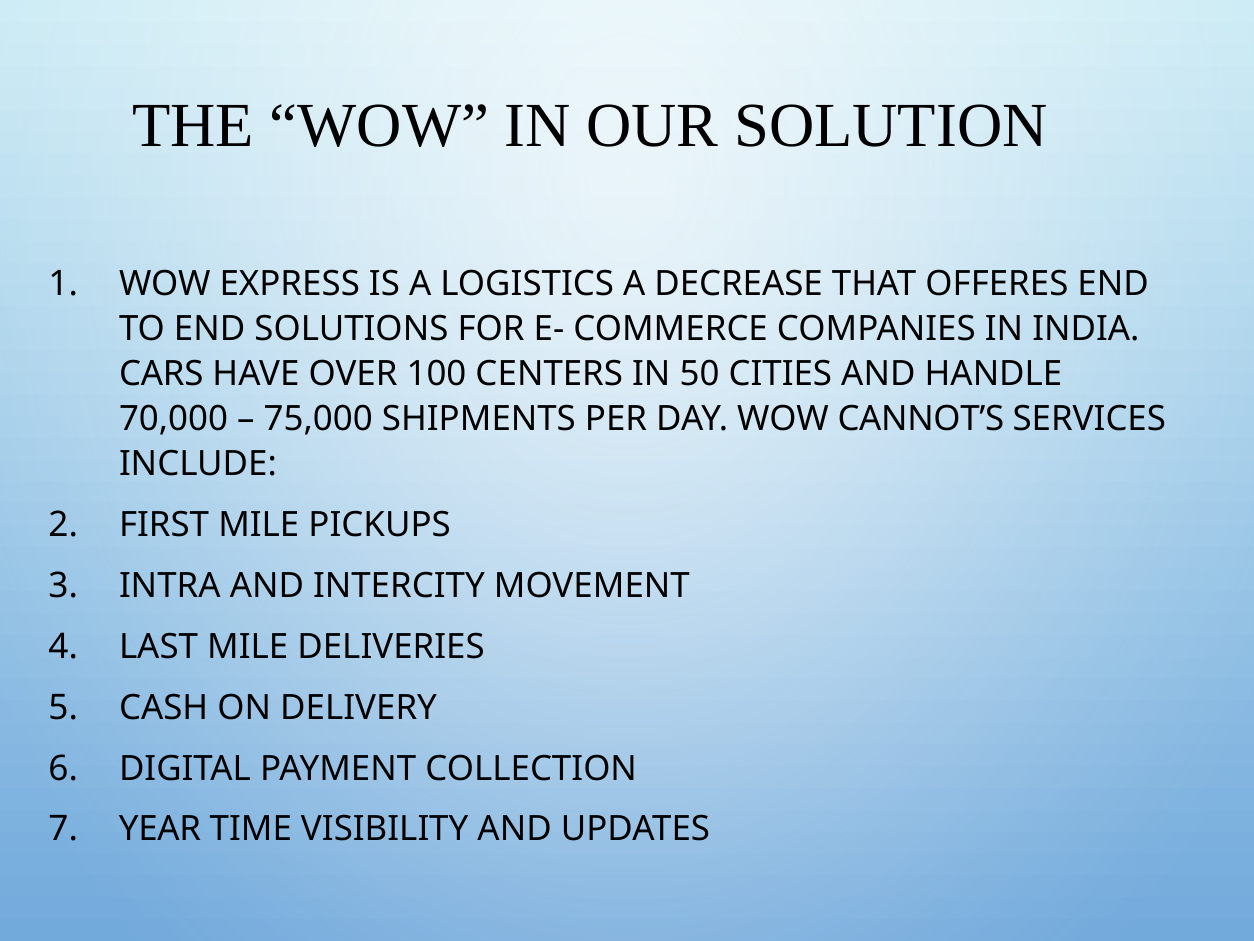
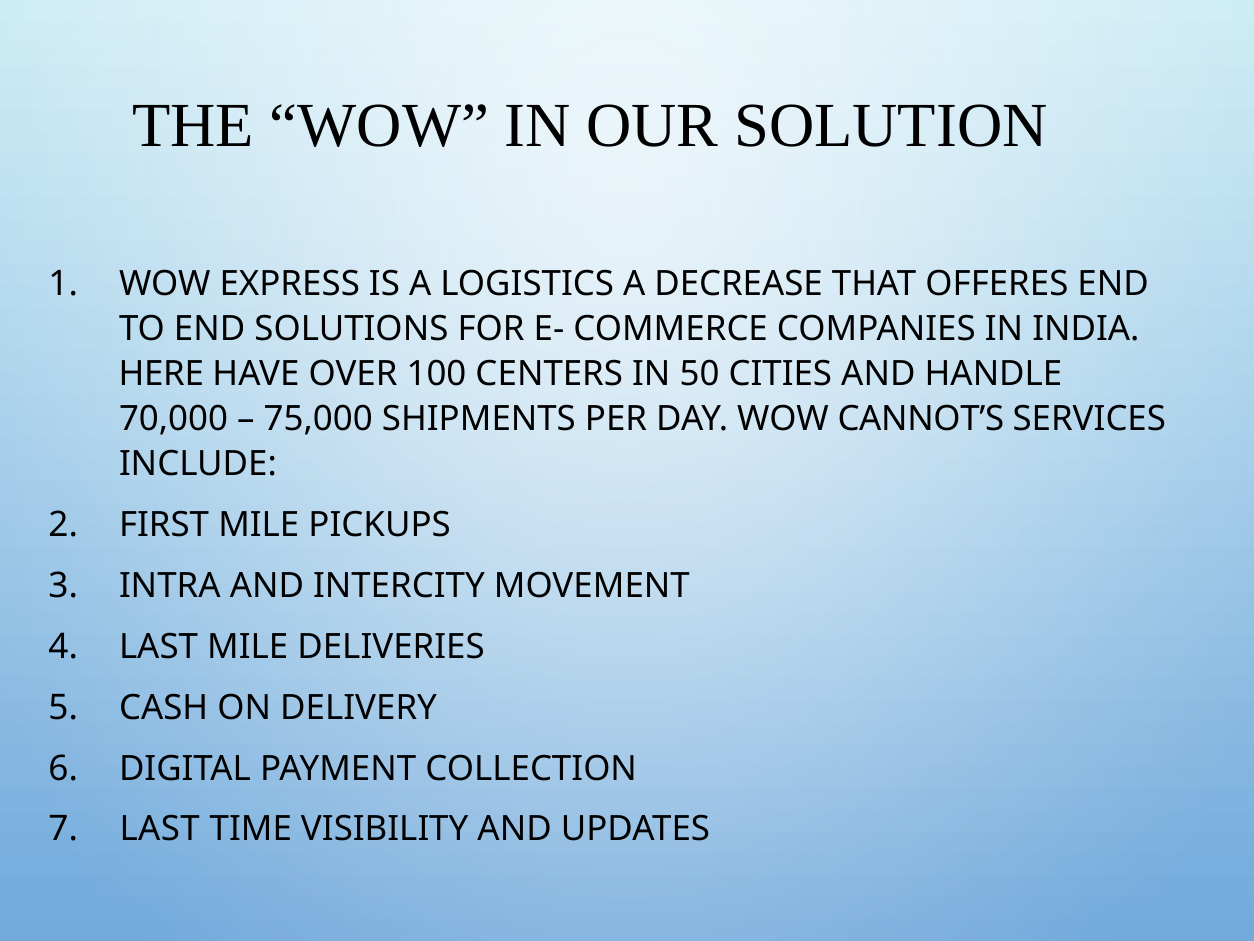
CARS: CARS -> HERE (161, 374)
YEAR: YEAR -> LAST (160, 829)
